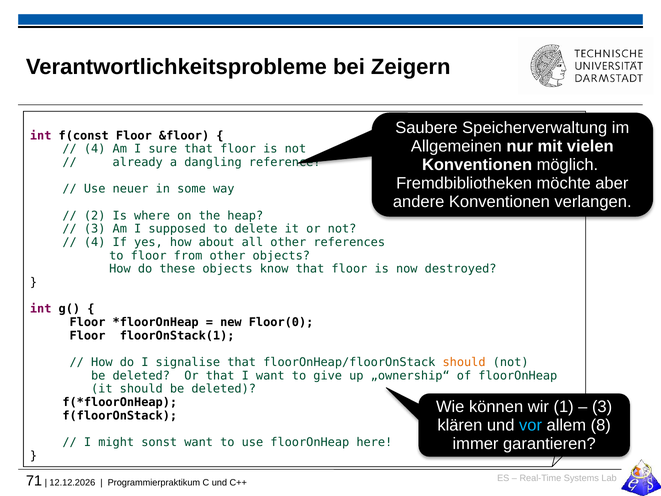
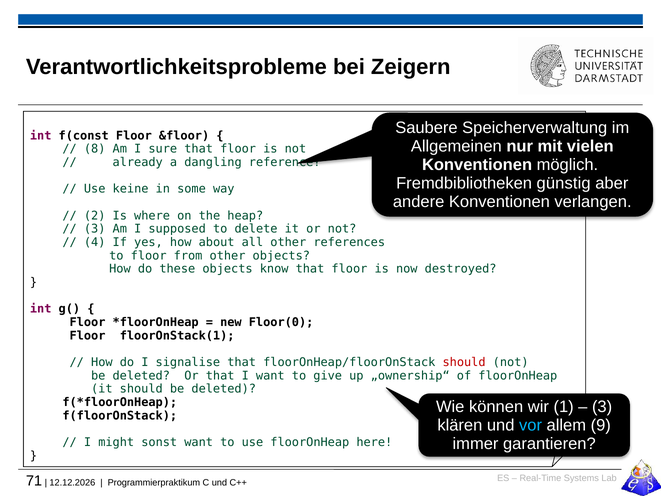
4: 4 -> 8 (95, 149)
möchte: möchte -> günstig (564, 183)
neuer: neuer -> keine (131, 189)
should colour: orange -> red (464, 362)
8: 8 -> 9 (601, 425)
